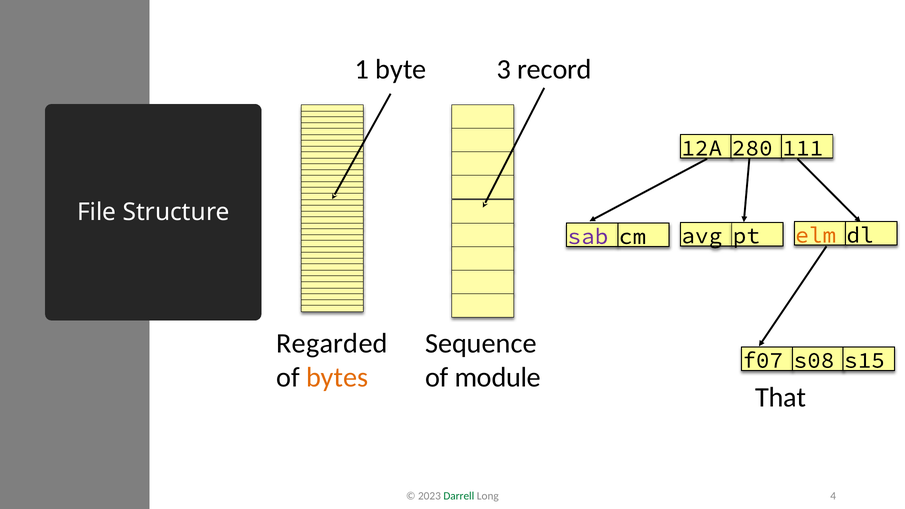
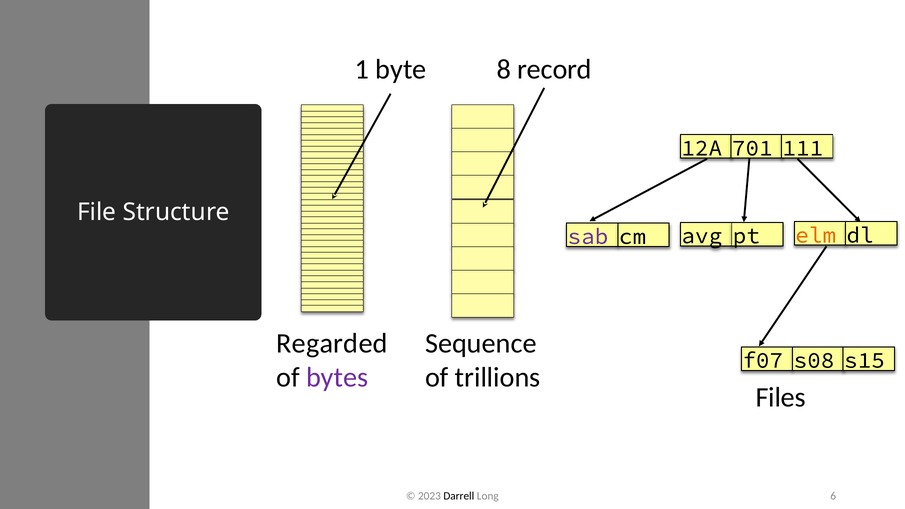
3: 3 -> 8 (504, 70)
280: 280 -> 701 (752, 148)
bytes colour: orange -> purple (337, 377)
module: module -> trillions (498, 377)
That: That -> Files (781, 397)
Darrell colour: green -> black (459, 496)
4: 4 -> 6 (833, 496)
